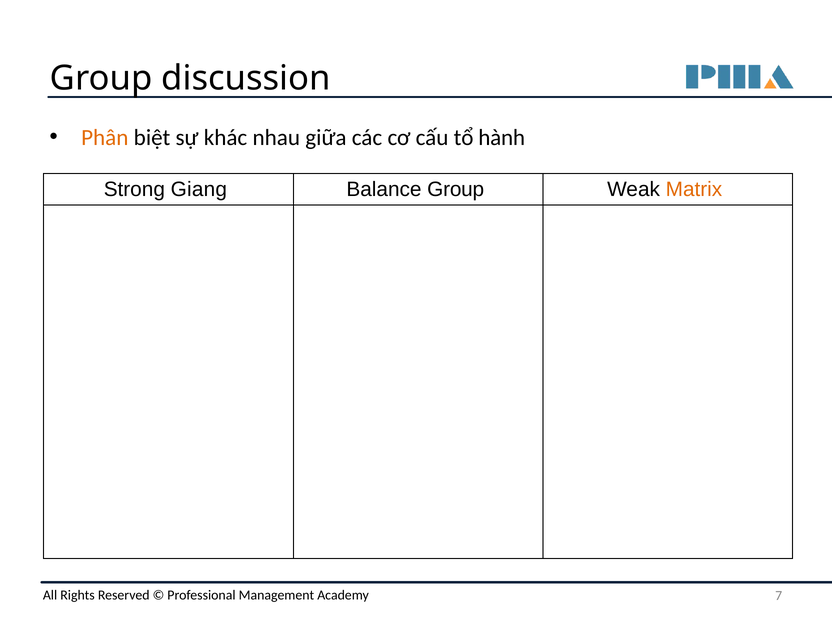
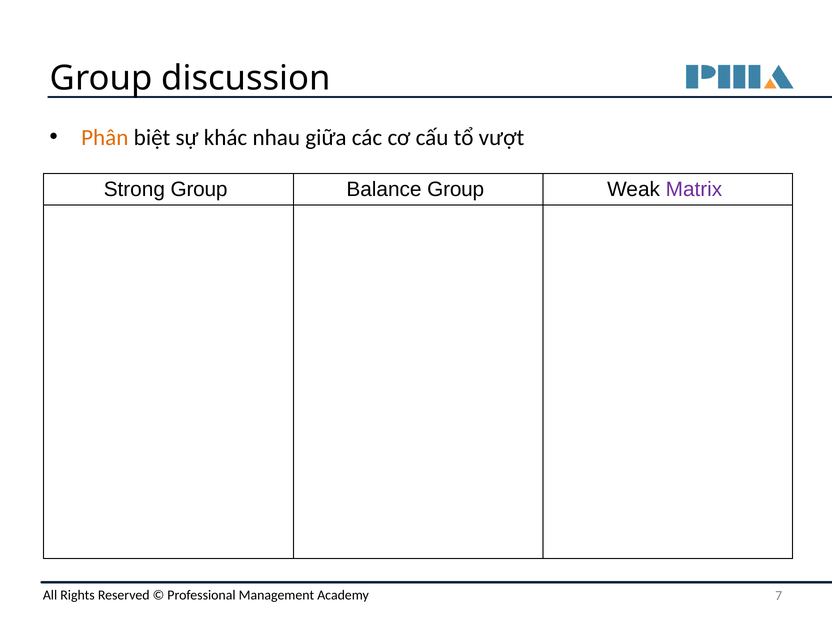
hành: hành -> vượt (502, 138)
Strong Giang: Giang -> Group (199, 190)
Matrix colour: orange -> purple (694, 190)
